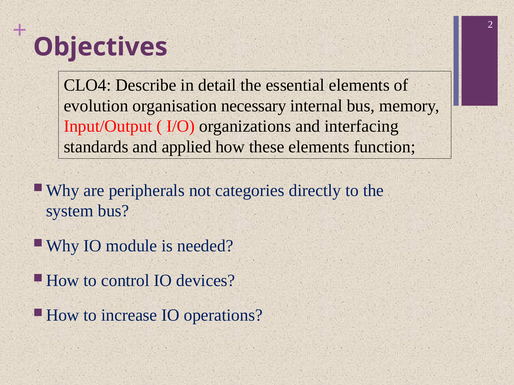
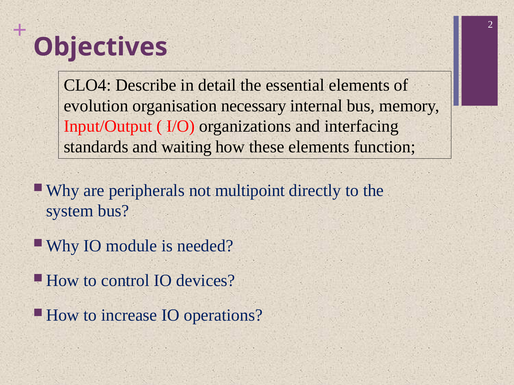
applied: applied -> waiting (187, 147)
categories: categories -> multipoint (250, 191)
